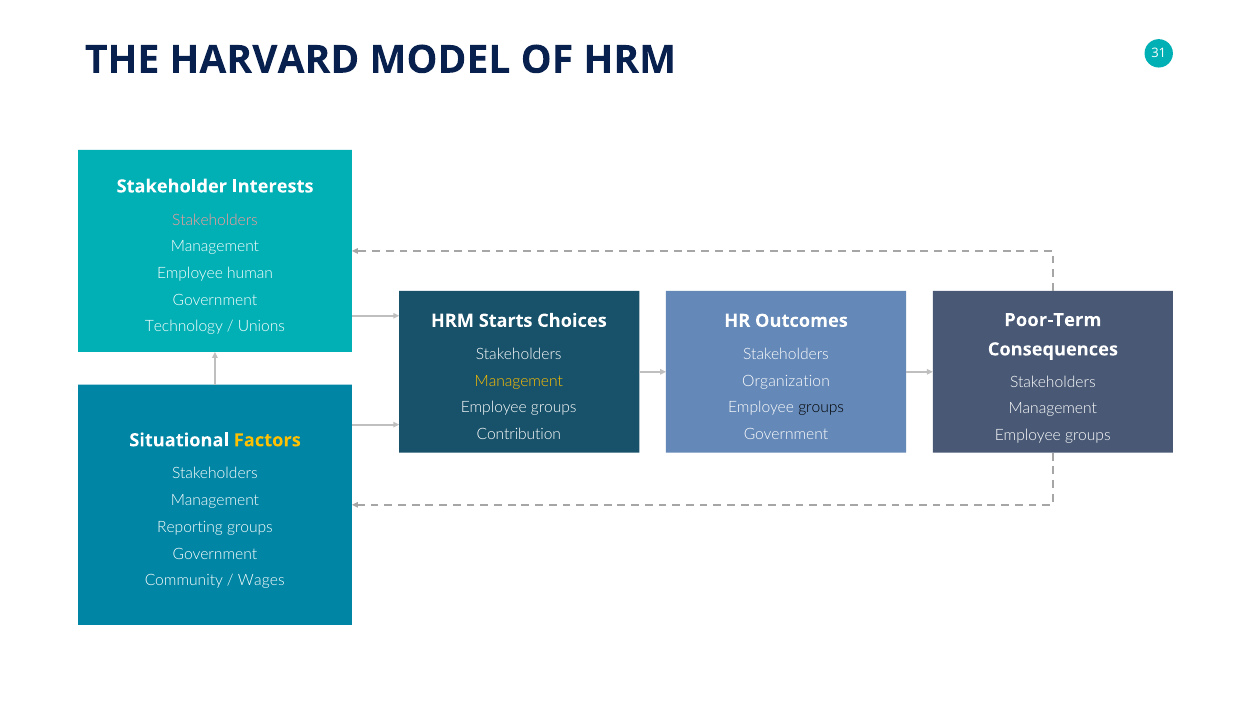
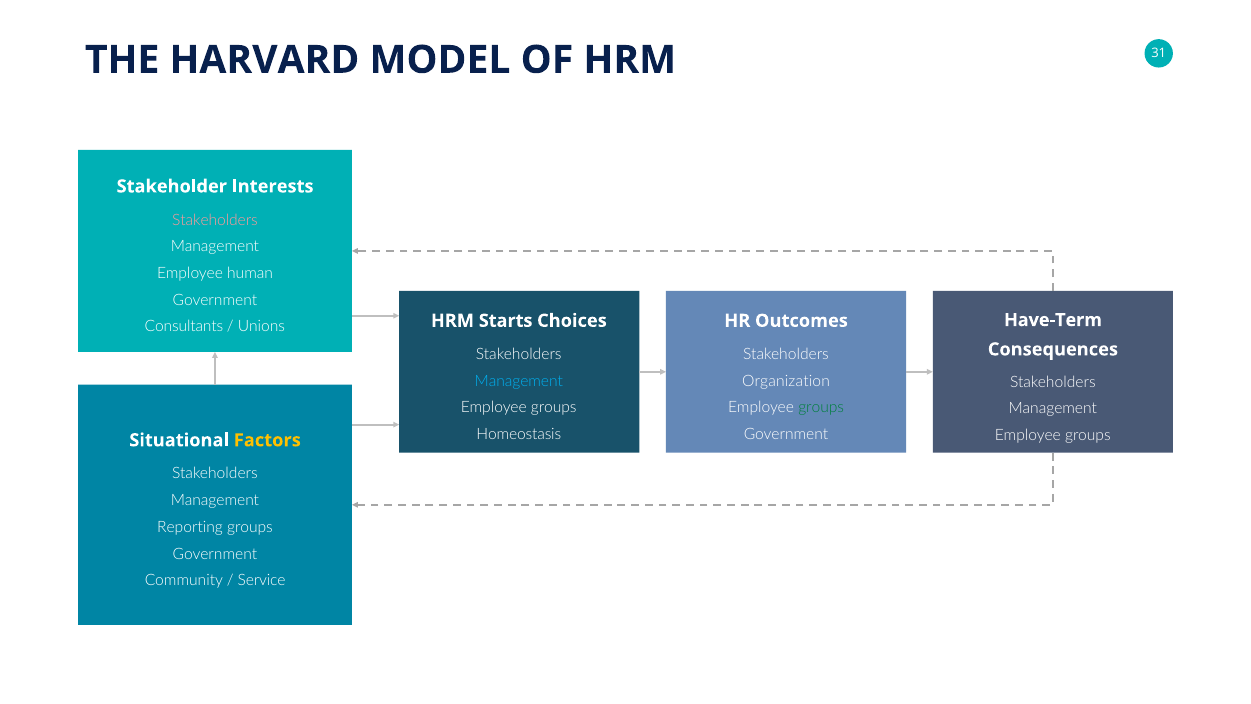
Poor-Term: Poor-Term -> Have-Term (1053, 320)
Technology: Technology -> Consultants (184, 327)
Management colour: yellow -> light blue (519, 381)
groups colour: black -> green (821, 408)
Contribution: Contribution -> Homeostasis (519, 434)
Wages: Wages -> Service (262, 581)
